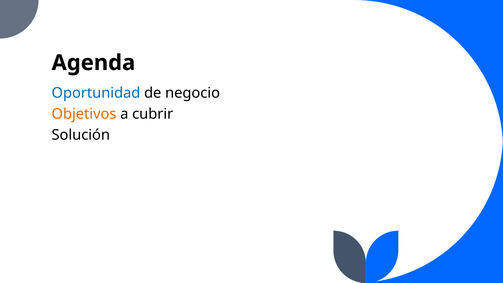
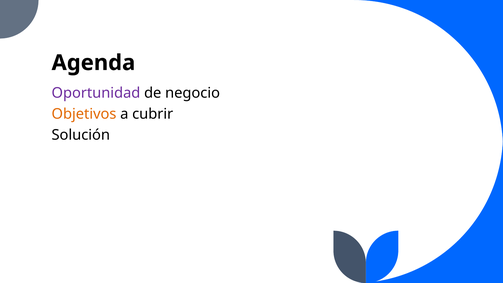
Oportunidad colour: blue -> purple (96, 93)
